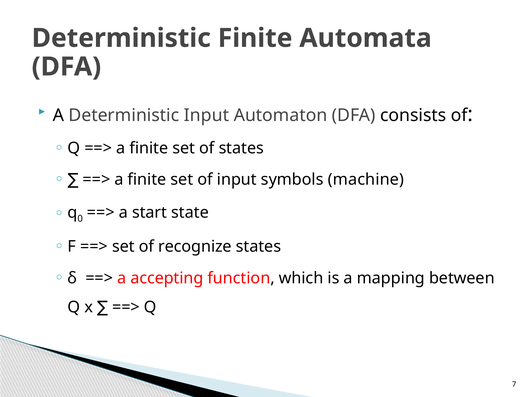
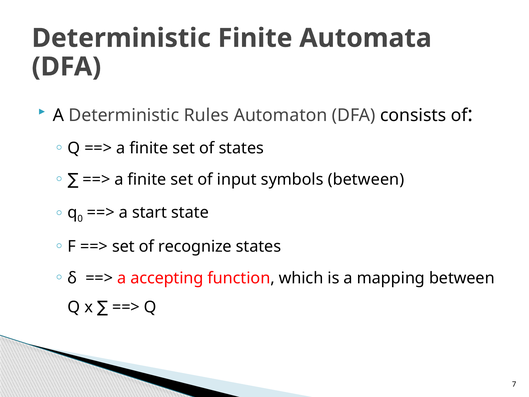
Deterministic Input: Input -> Rules (206, 115)
symbols machine: machine -> between (366, 180)
